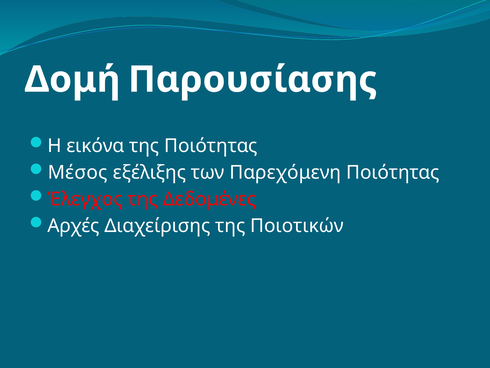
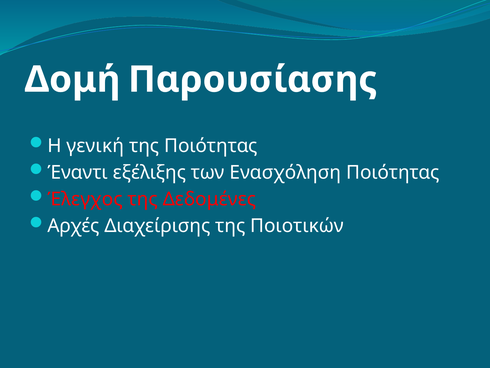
εικόνα: εικόνα -> γενική (95, 146)
Μέσος: Μέσος -> Έναντι (78, 172)
Παρεχόμενη: Παρεχόμενη -> Ενασχόληση (285, 172)
